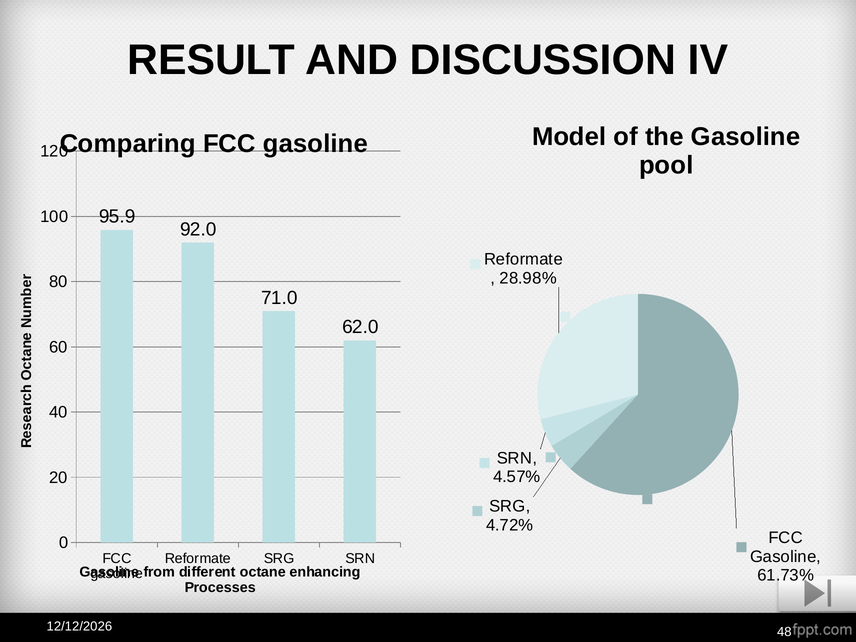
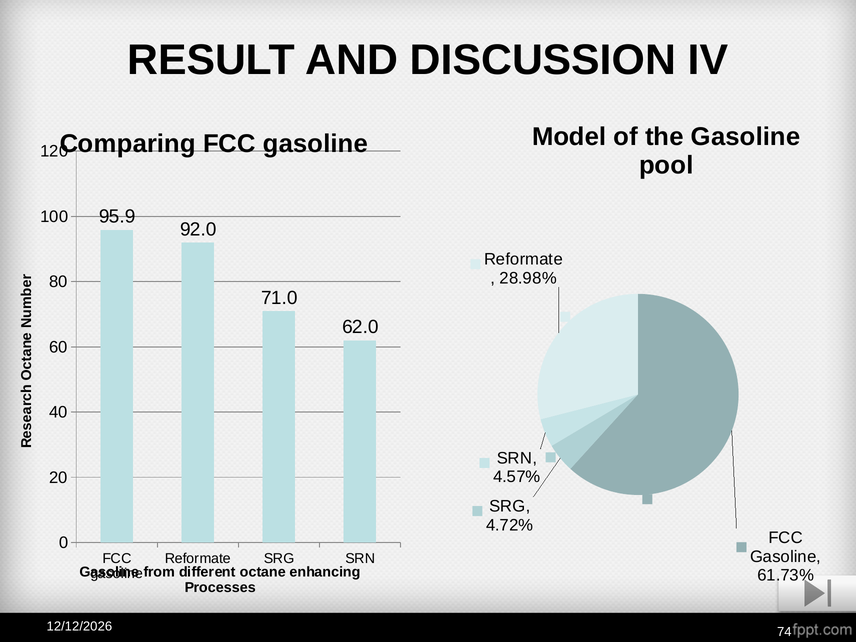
48: 48 -> 74 (784, 632)
